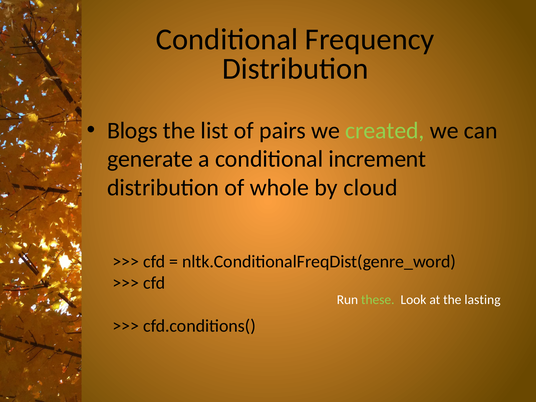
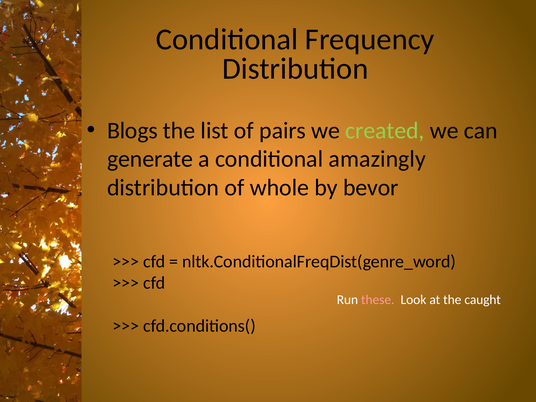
increment: increment -> amazingly (377, 159)
cloud: cloud -> bevor (371, 188)
these colour: light green -> pink (378, 300)
lasting: lasting -> caught (483, 300)
